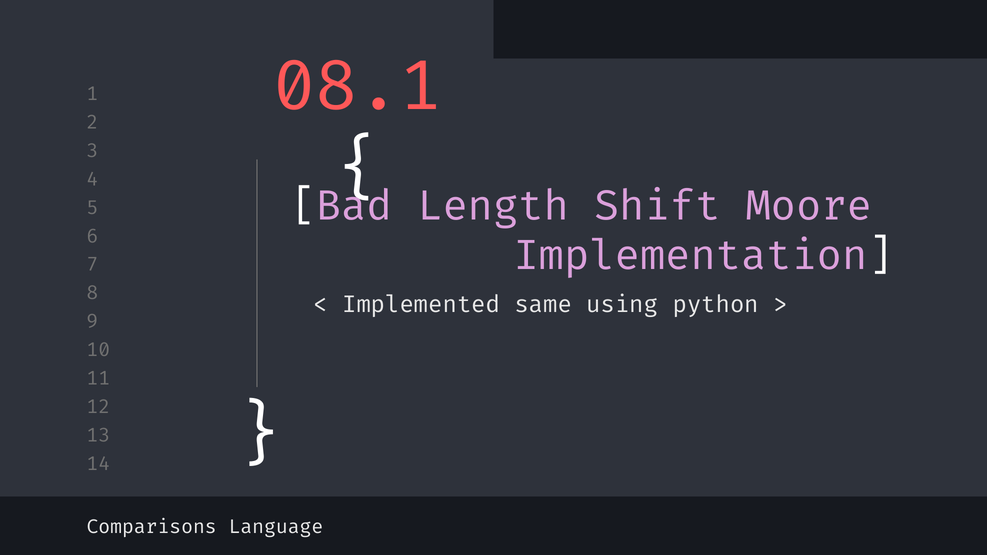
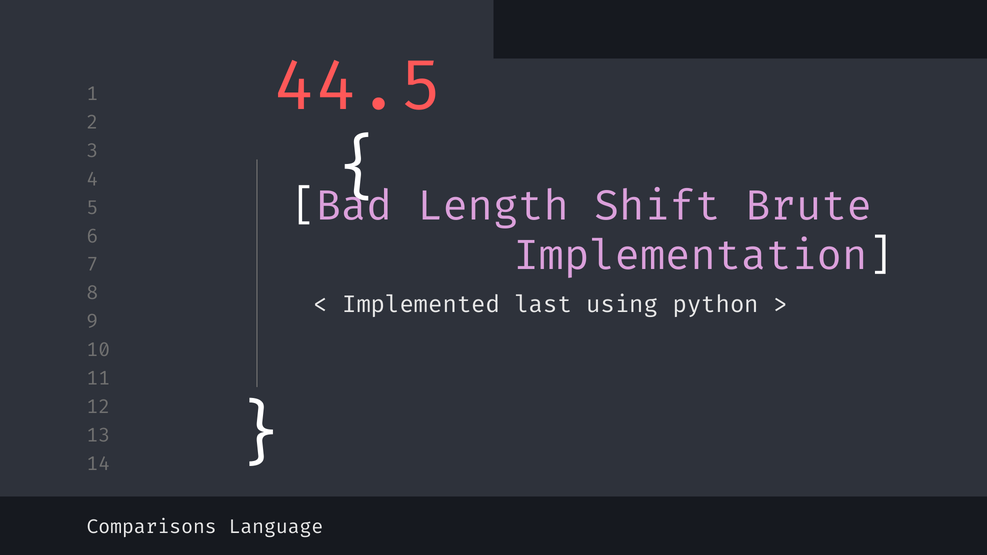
08.1: 08.1 -> 44.5 (358, 87)
Moore: Moore -> Brute (809, 206)
same: same -> last (543, 305)
